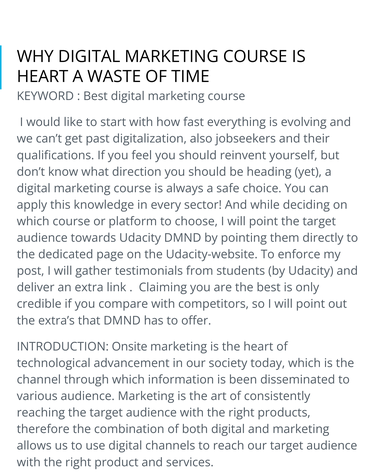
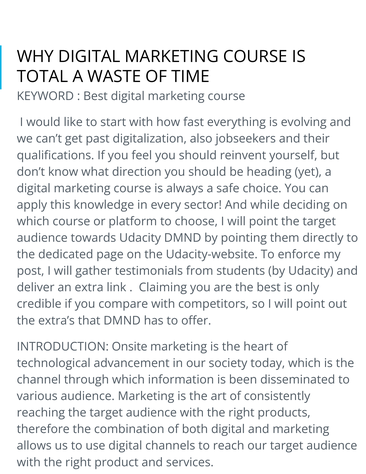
HEART: HEART -> TOTAL (42, 77)
